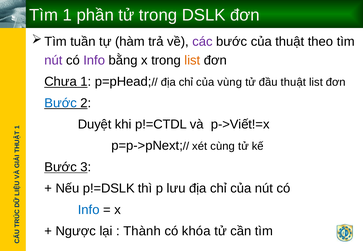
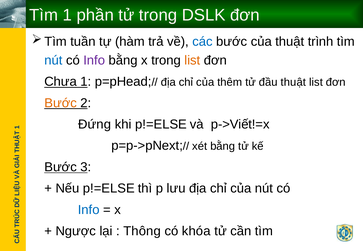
các colour: purple -> blue (203, 42)
theo: theo -> trình (321, 42)
nút colour: purple -> blue (53, 60)
vùng: vùng -> thêm (230, 82)
Bước colour: blue -> orange (61, 103)
Duyệt: Duyệt -> Đứng (95, 124)
khi p!=CTDL: p!=CTDL -> p!=ELSE (161, 124)
xét cùng: cùng -> bằng (223, 146)
Nếu p!=DSLK: p!=DSLK -> p!=ELSE (109, 189)
Thành: Thành -> Thông (142, 231)
